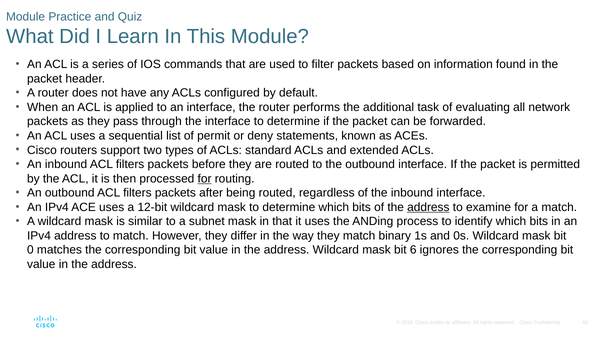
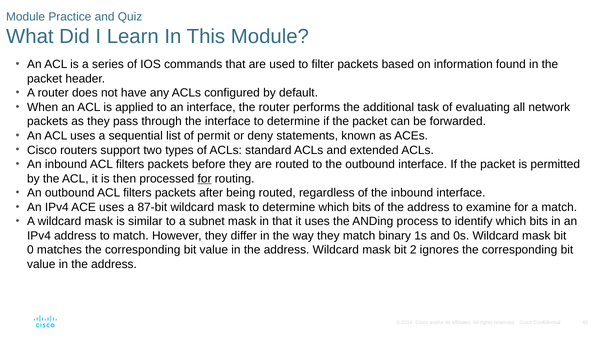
12-bit: 12-bit -> 87-bit (152, 207)
address underline: present -> none (428, 207)
6: 6 -> 2 (413, 250)
